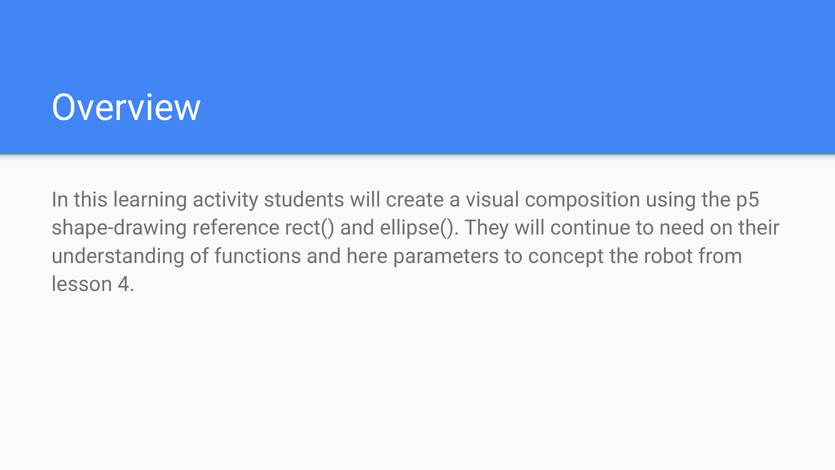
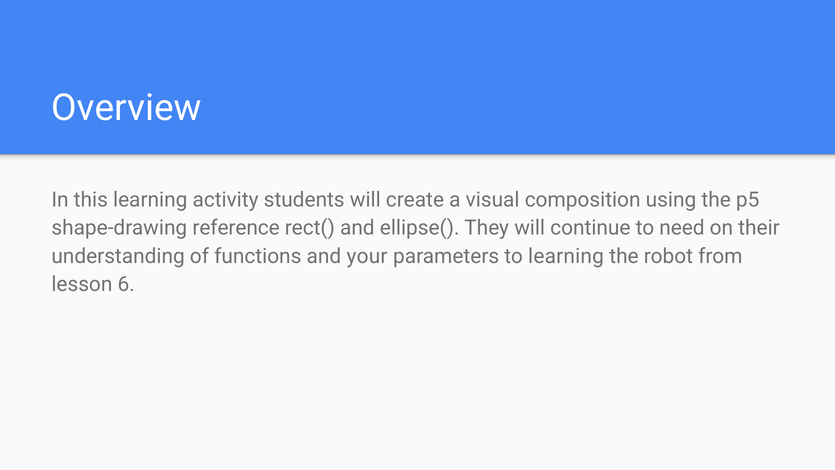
here: here -> your (367, 256)
to concept: concept -> learning (566, 256)
4: 4 -> 6 (126, 284)
